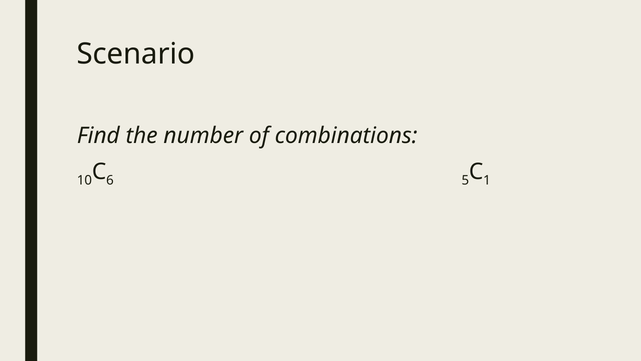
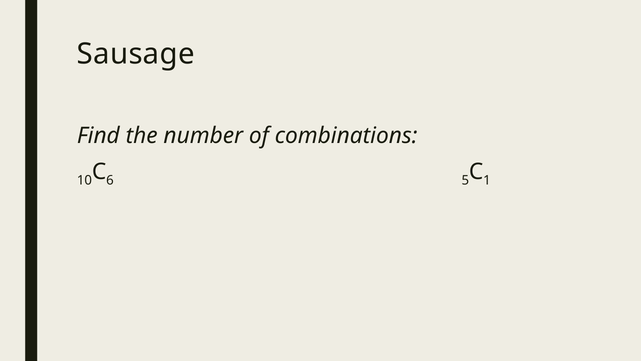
Scenario: Scenario -> Sausage (136, 54)
